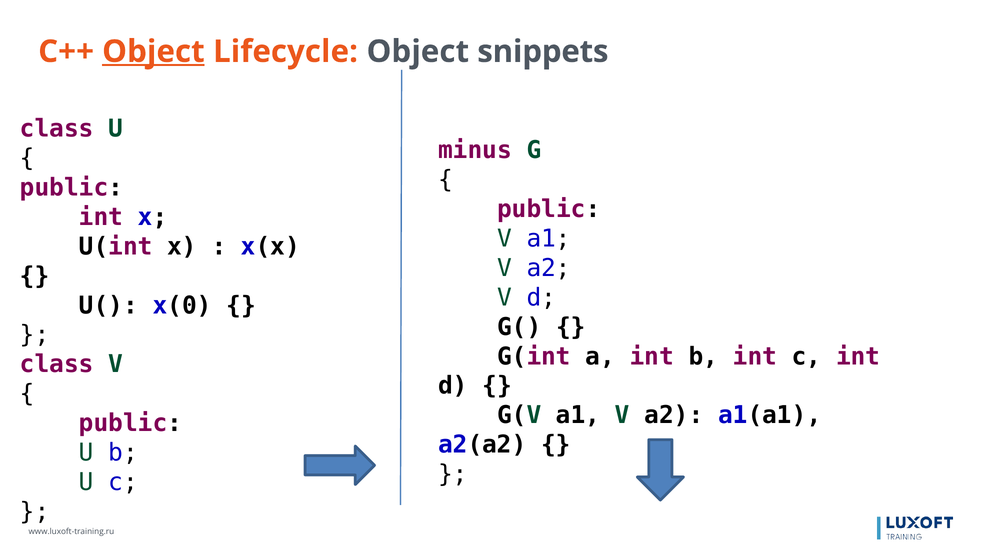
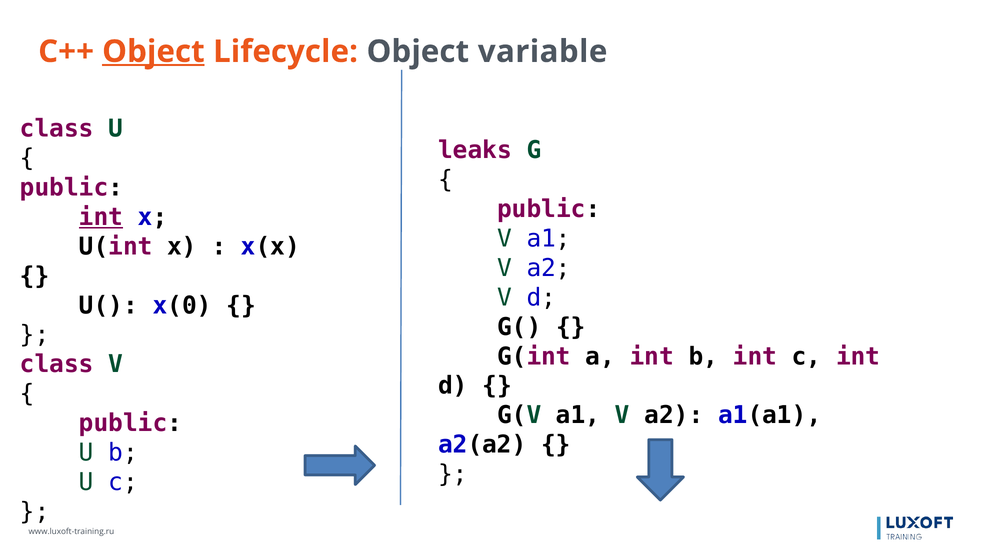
snippets: snippets -> variable (543, 52)
minus: minus -> leaks (475, 150)
int underline: none -> present (101, 217)
